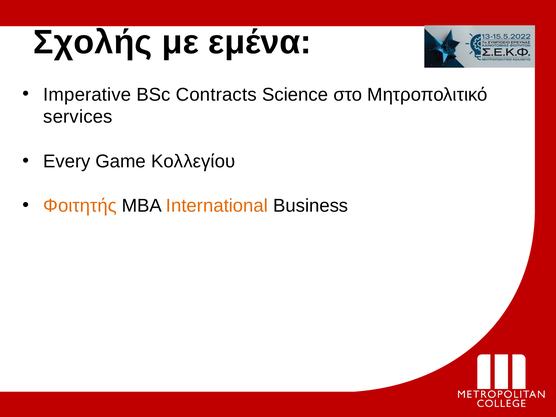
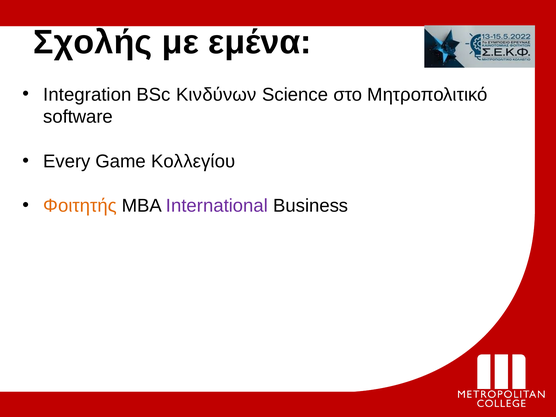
Imperative: Imperative -> Integration (87, 95)
Contracts: Contracts -> Κινδύνων (216, 95)
services: services -> software (78, 117)
International colour: orange -> purple (217, 206)
